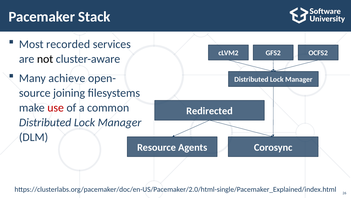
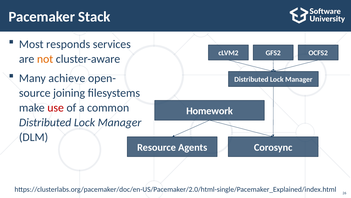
recorded: recorded -> responds (68, 44)
not colour: black -> orange (45, 59)
Redirected: Redirected -> Homework (210, 111)
